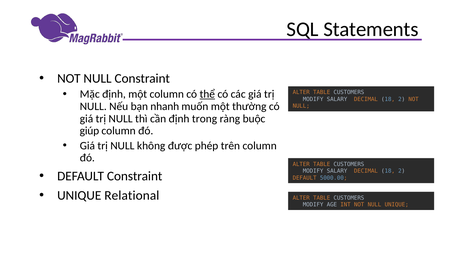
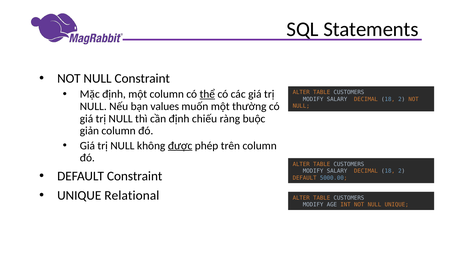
nhanh: nhanh -> values (165, 106)
trong: trong -> chiếu (205, 119)
giúp: giúp -> giản (89, 131)
được underline: none -> present (180, 146)
